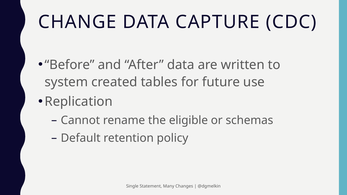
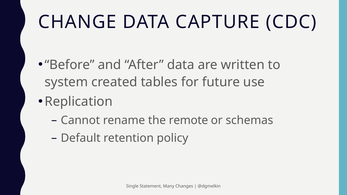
eligible: eligible -> remote (188, 120)
